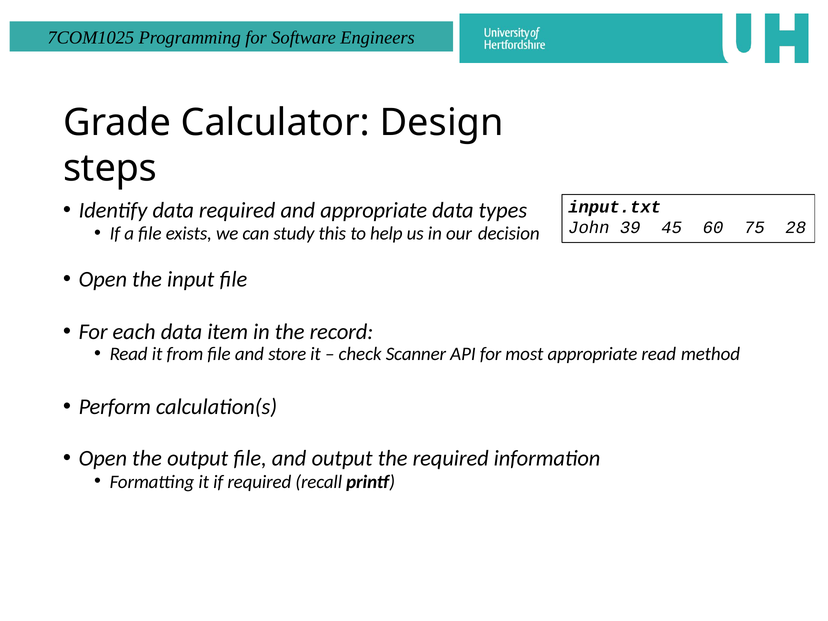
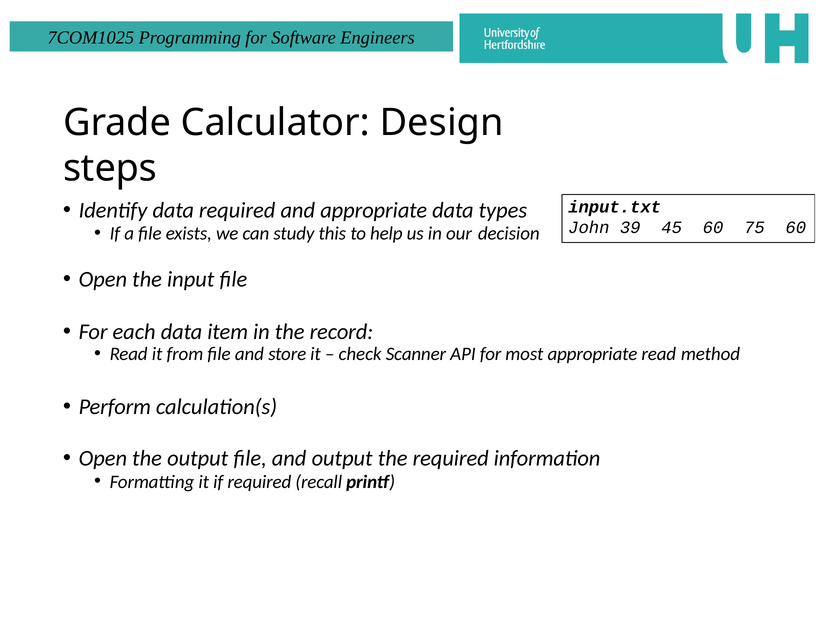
75 28: 28 -> 60 (796, 228)
